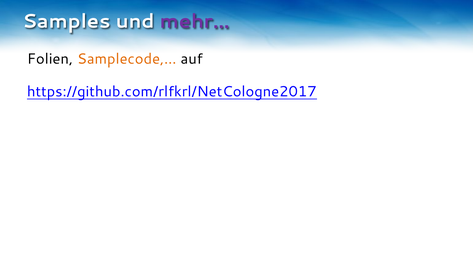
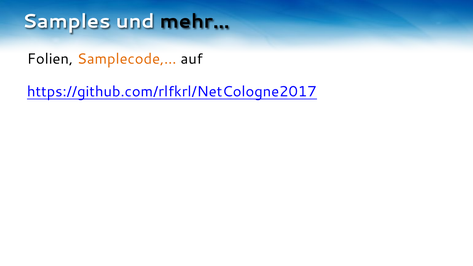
mehr… colour: purple -> black (195, 21)
